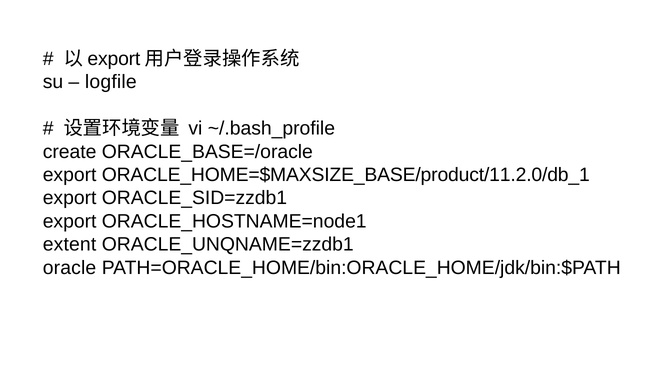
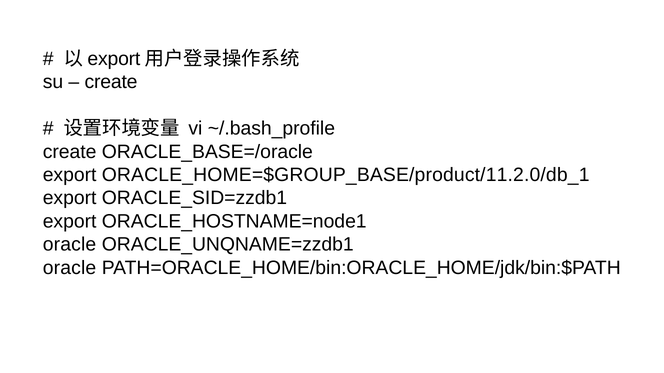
logfile: logfile -> create (111, 82)
ORACLE_HOME=$MAXSIZE_BASE/product/11.2.0/db_1: ORACLE_HOME=$MAXSIZE_BASE/product/11.2.0/db_1 -> ORACLE_HOME=$GROUP_BASE/product/11.2.0/db_1 (346, 175)
extent: extent -> oracle (70, 245)
